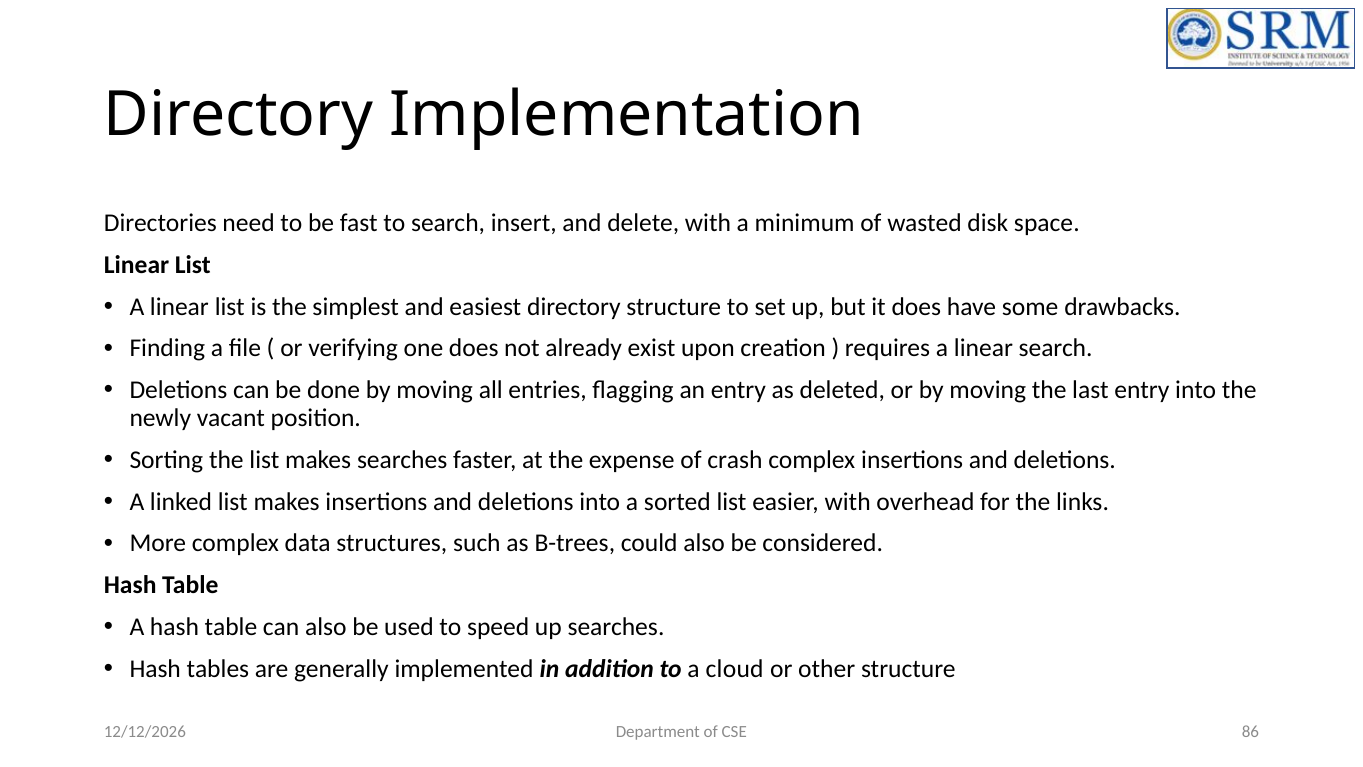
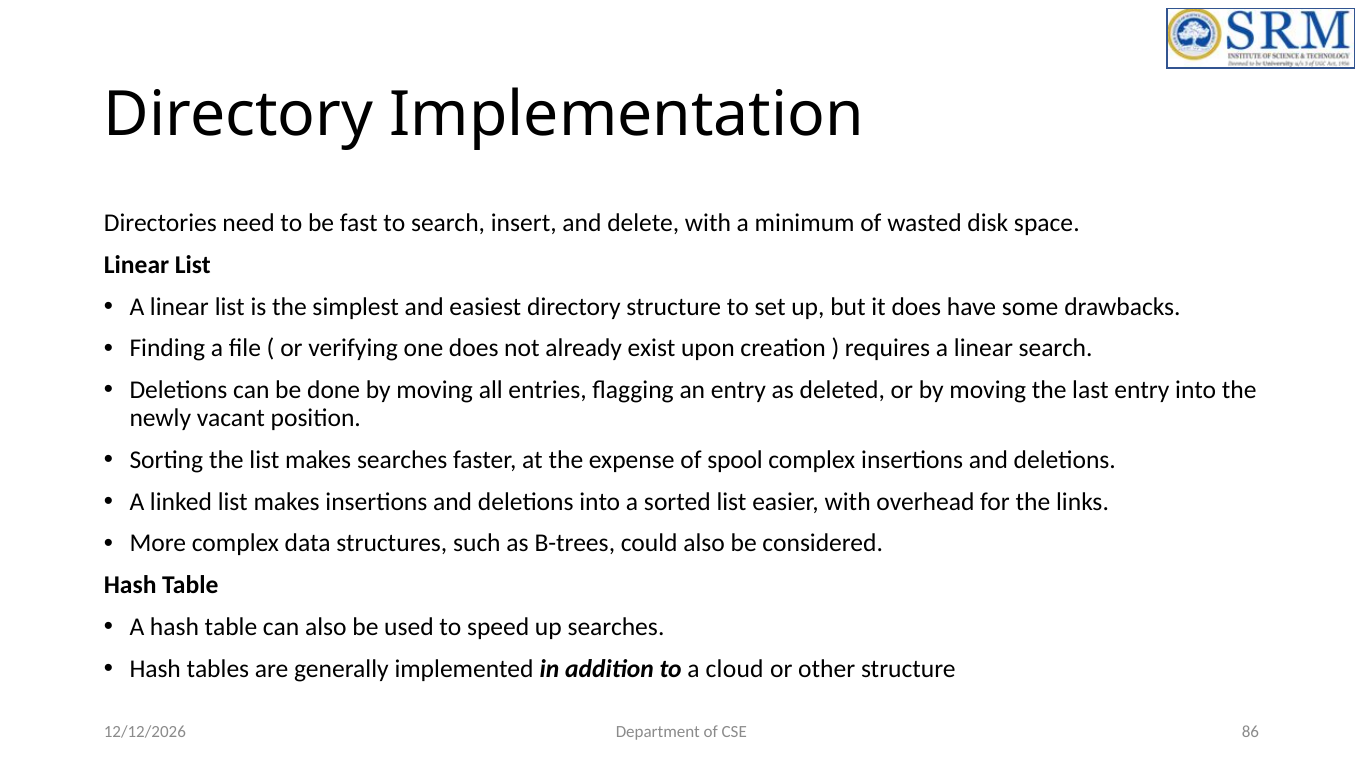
crash: crash -> spool (735, 460)
